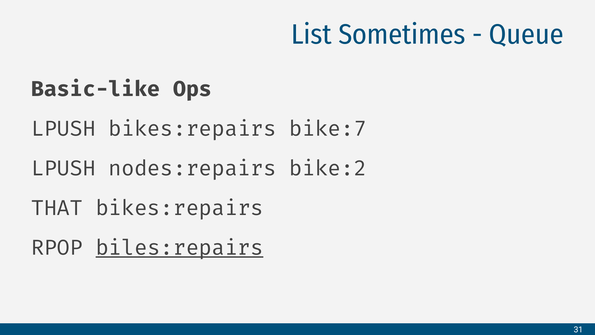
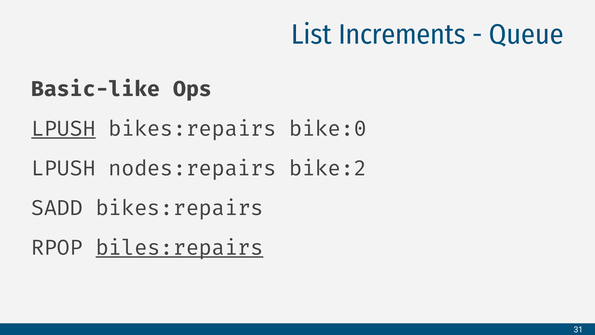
Sometimes: Sometimes -> Increments (402, 34)
LPUSH underline: none -> present (63, 129)
bike:7: bike:7 -> bike:0 (328, 129)
THAT: THAT -> SADD (57, 208)
